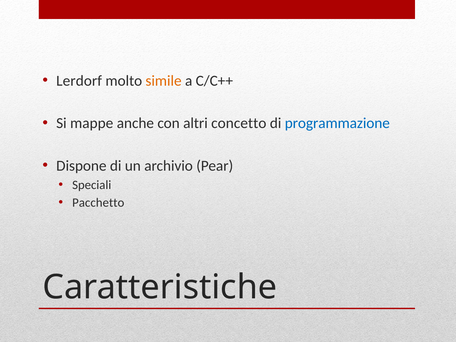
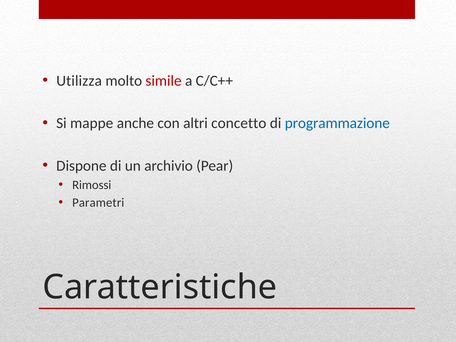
Lerdorf: Lerdorf -> Utilizza (79, 81)
simile colour: orange -> red (164, 81)
Speciali: Speciali -> Rimossi (92, 185)
Pacchetto: Pacchetto -> Parametri (98, 203)
